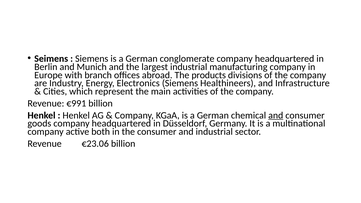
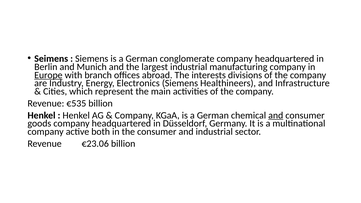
Europe underline: none -> present (48, 75)
products: products -> interests (209, 75)
€991: €991 -> €535 (76, 103)
